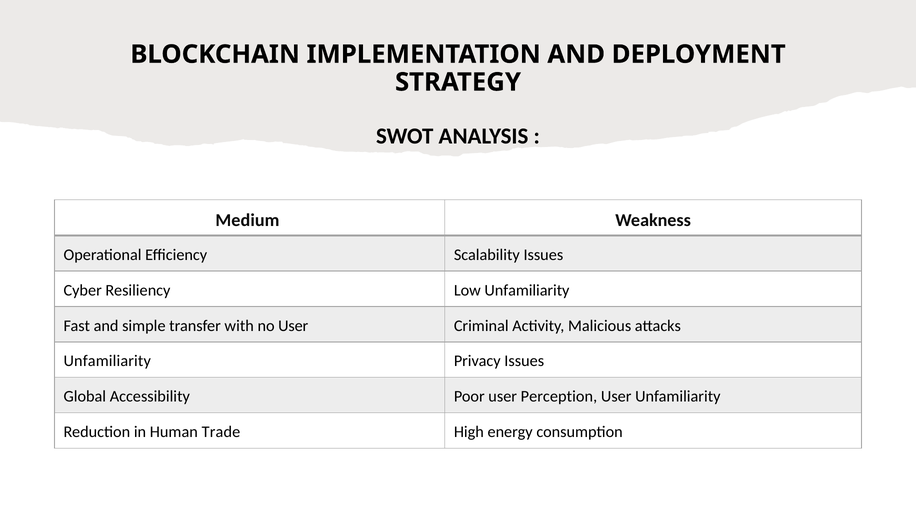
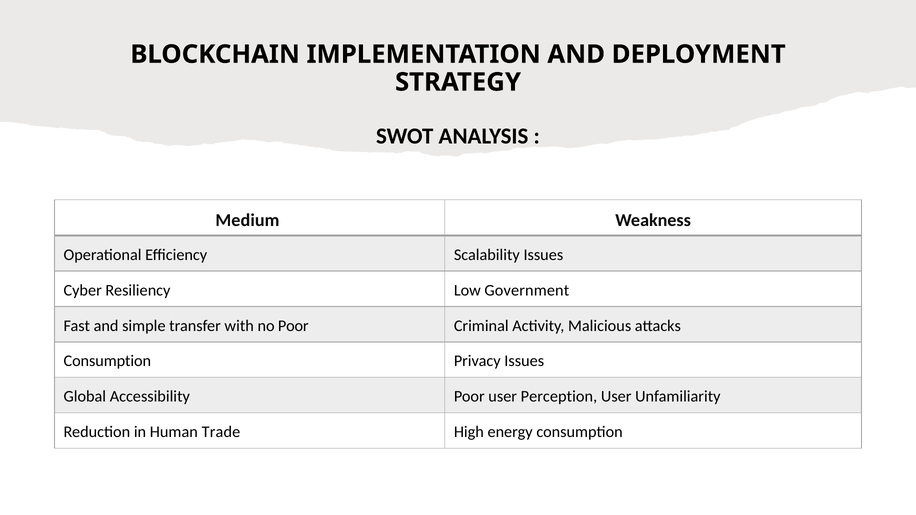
Low Unfamiliarity: Unfamiliarity -> Government (527, 290)
no User: User -> Poor (293, 326)
Unfamiliarity: Unfamiliarity -> Consumption (107, 361)
